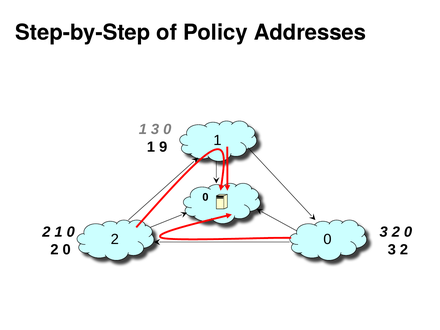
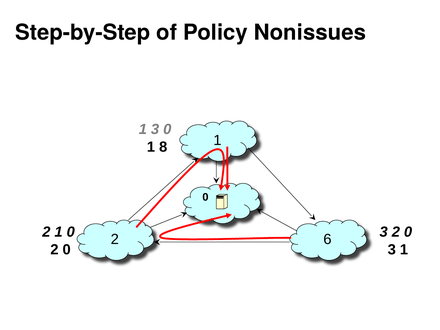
Addresses: Addresses -> Nonissues (310, 33)
9: 9 -> 8 (163, 147)
0: 0 -> 6 (327, 239)
2: 2 -> 1 (404, 250)
